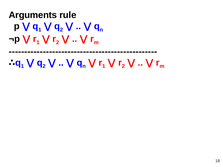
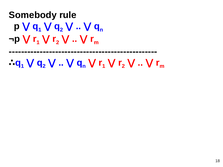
Arguments: Arguments -> Somebody (33, 15)
